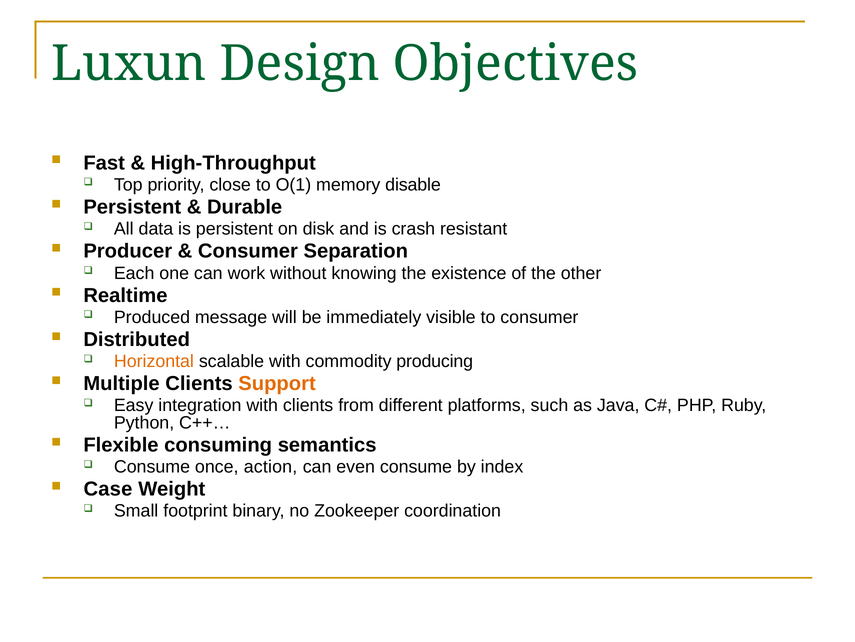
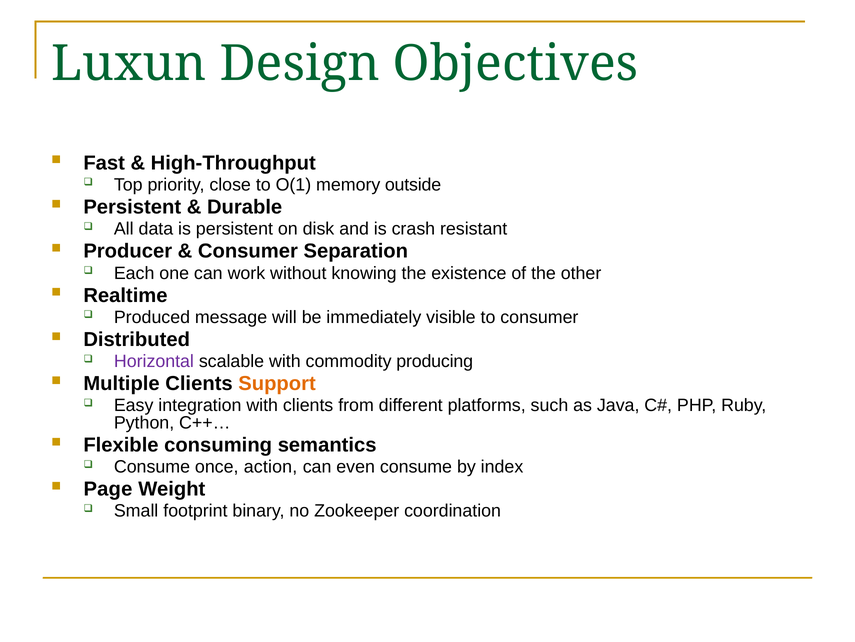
disable: disable -> outside (413, 185)
Horizontal colour: orange -> purple (154, 361)
Case: Case -> Page (108, 489)
